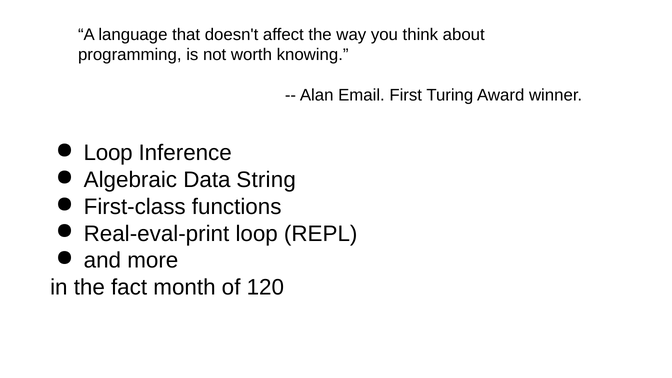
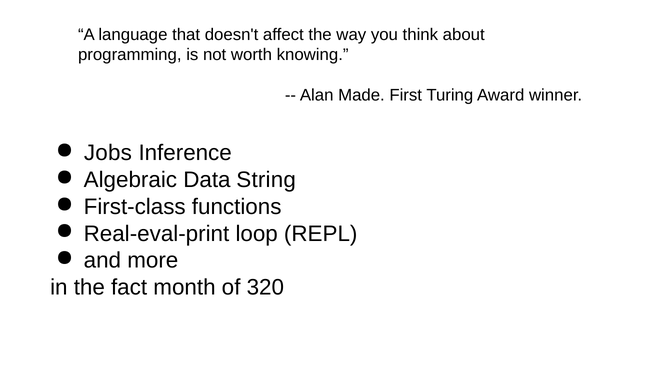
Email: Email -> Made (361, 95)
Loop: Loop -> Jobs (108, 153)
120: 120 -> 320 (265, 287)
